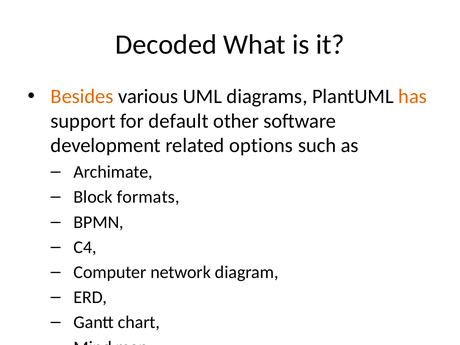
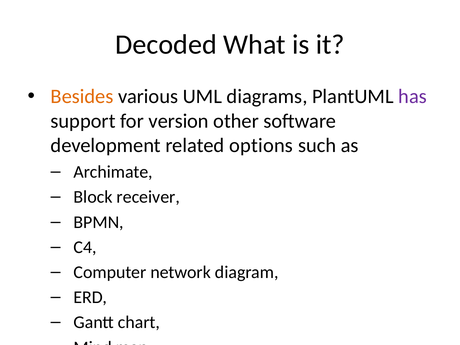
has colour: orange -> purple (413, 96)
default: default -> version (179, 121)
formats: formats -> receiver (148, 197)
